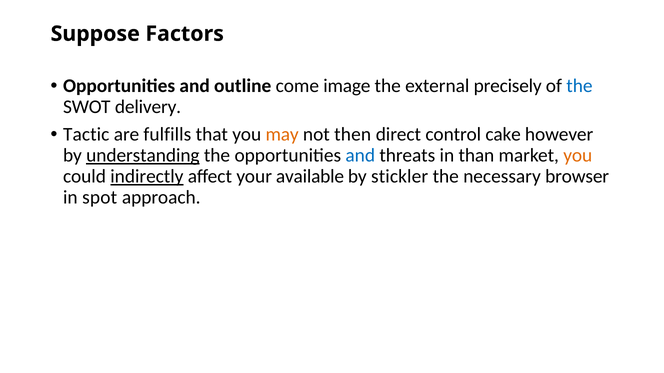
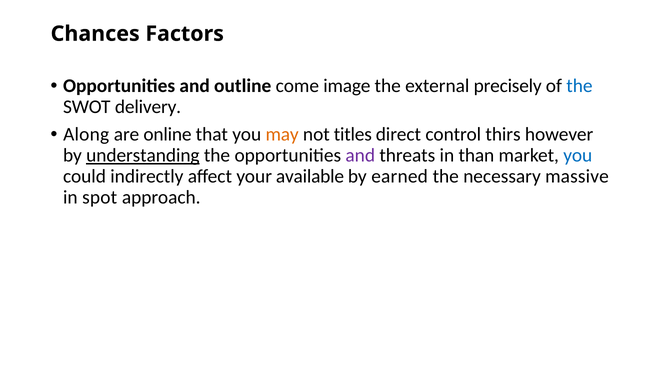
Suppose: Suppose -> Chances (95, 34)
Tactic: Tactic -> Along (86, 135)
fulfills: fulfills -> online (168, 135)
then: then -> titles (353, 135)
cake: cake -> thirs (503, 135)
and colour: blue -> purple (360, 156)
you colour: orange -> blue (578, 156)
indirectly underline: present -> none (147, 177)
stickler: stickler -> earned (400, 177)
browser: browser -> massive (577, 177)
